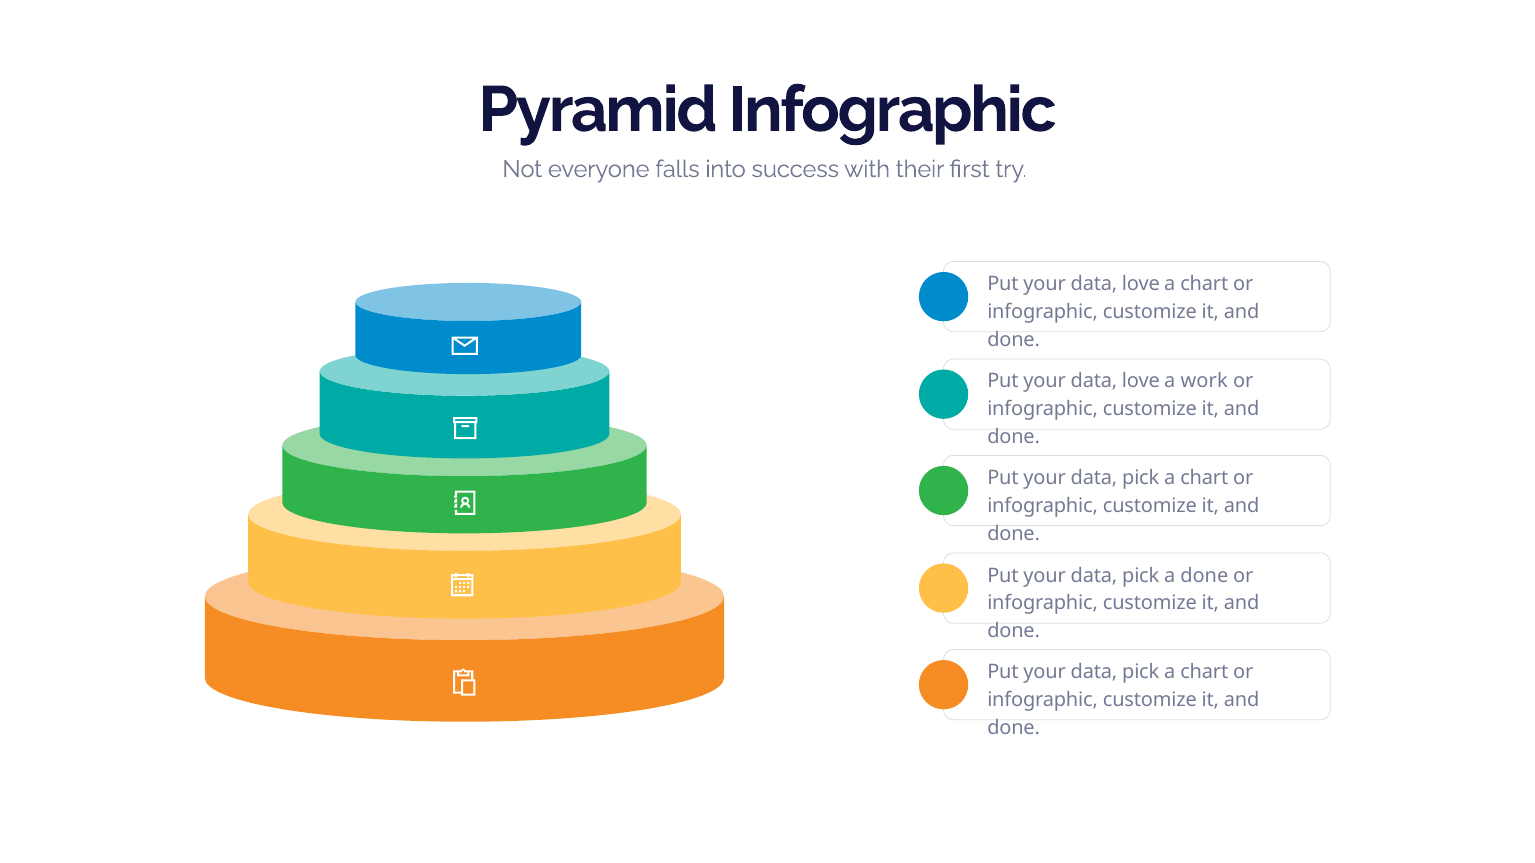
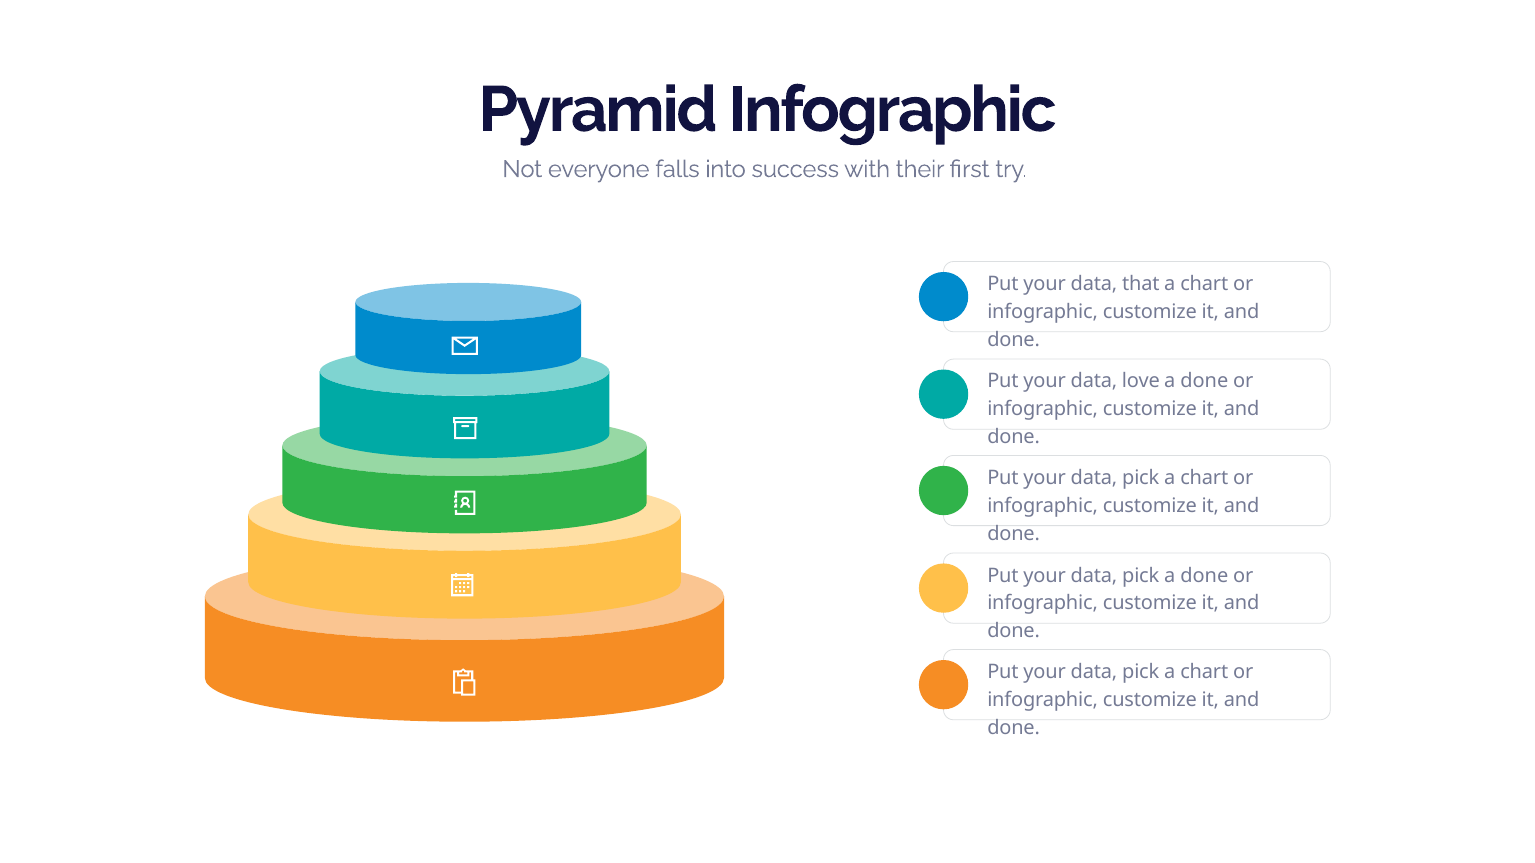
love: love -> that (1141, 284)
work: work -> done (1204, 382)
